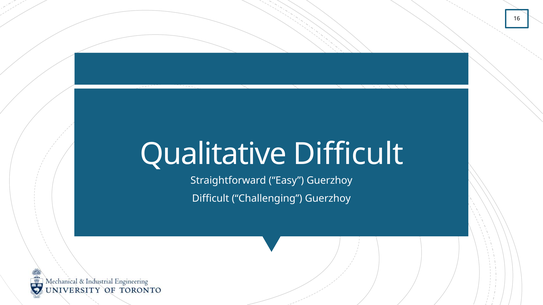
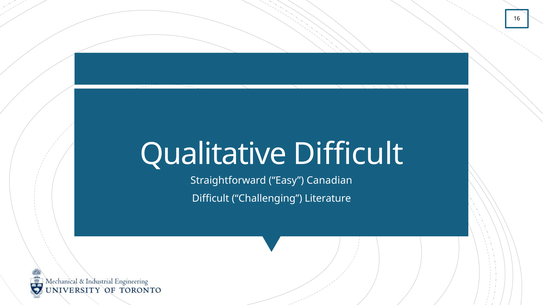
Easy Guerzhoy: Guerzhoy -> Canadian (329, 181)
Challenging Guerzhoy: Guerzhoy -> Literature (328, 199)
